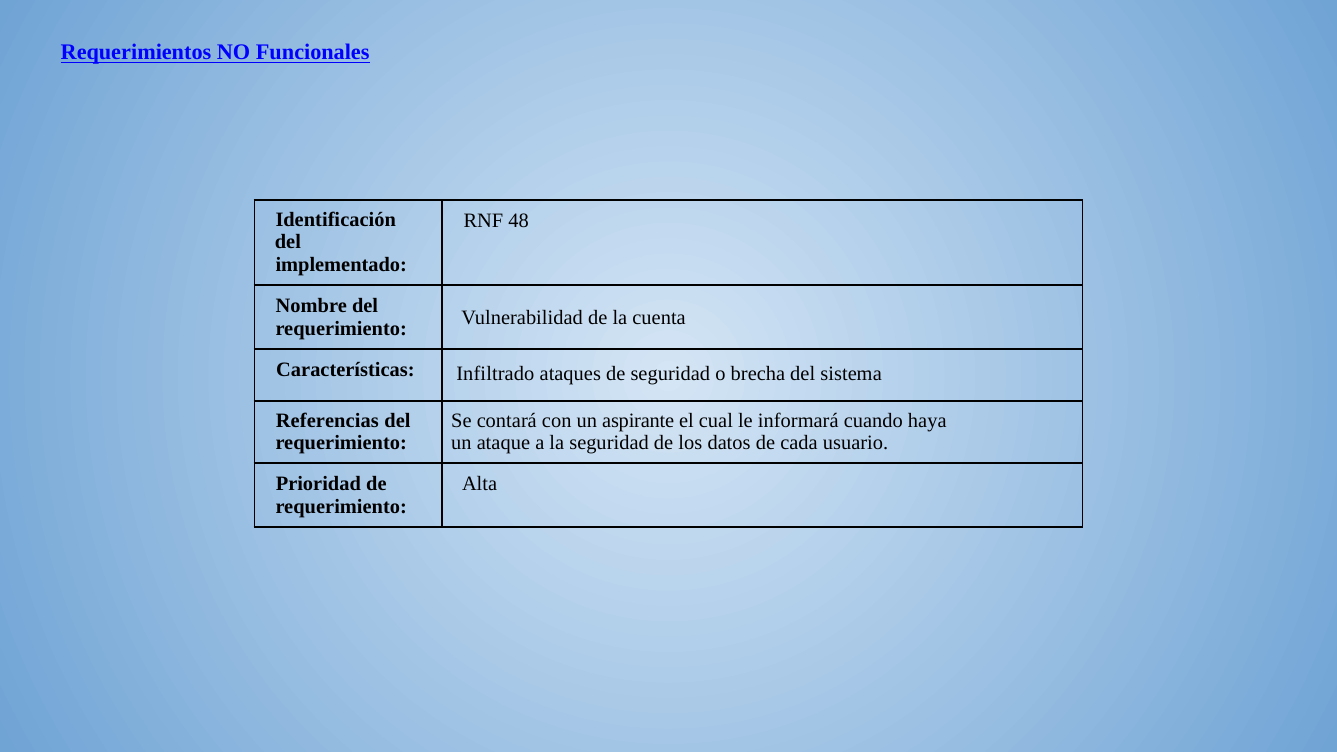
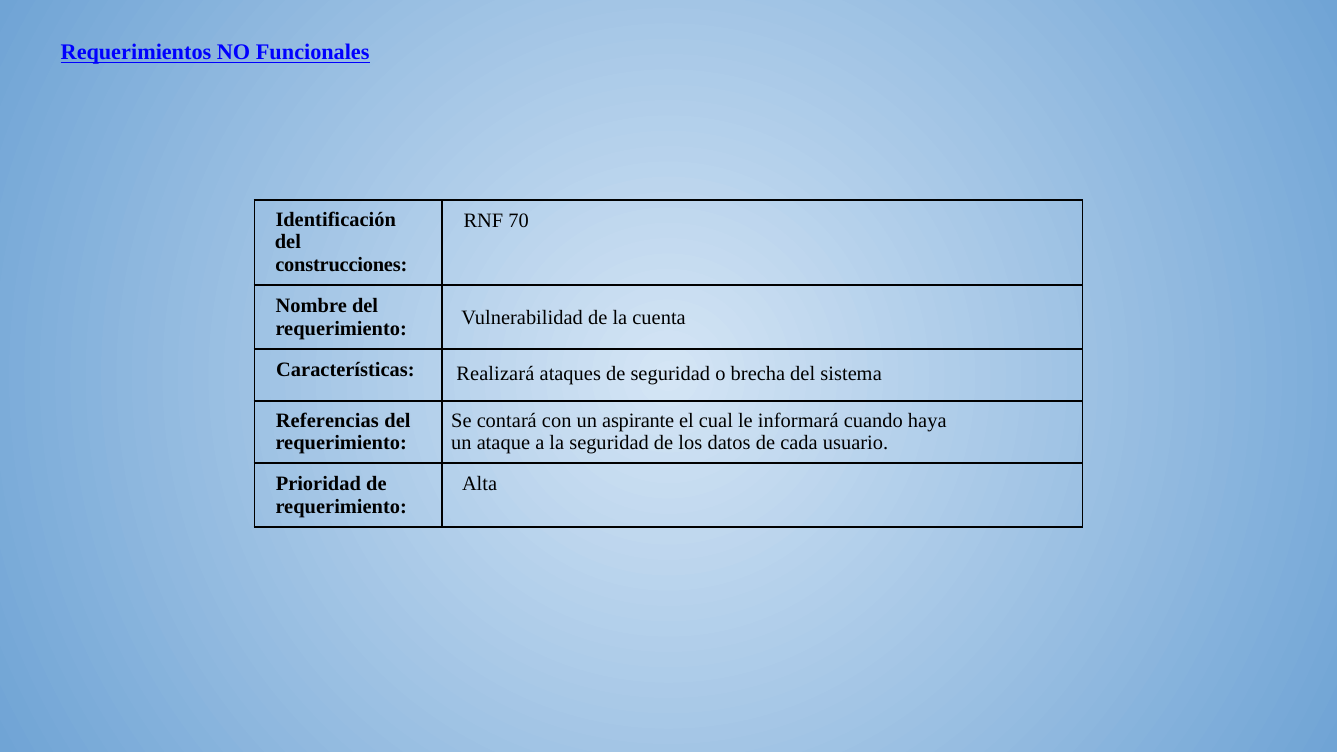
48: 48 -> 70 (519, 221)
implementado: implementado -> construcciones (341, 265)
Infiltrado: Infiltrado -> Realizará (495, 373)
